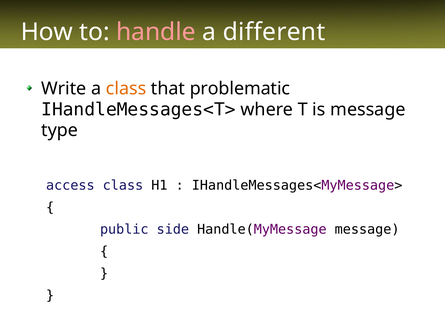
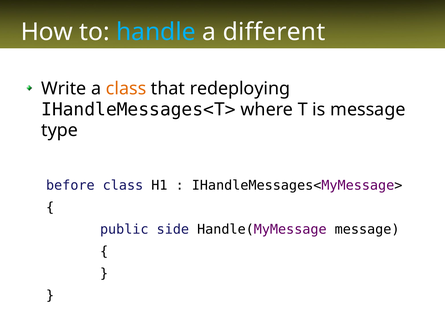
handle colour: pink -> light blue (156, 32)
problematic: problematic -> redeploying (240, 89)
access: access -> before (70, 186)
